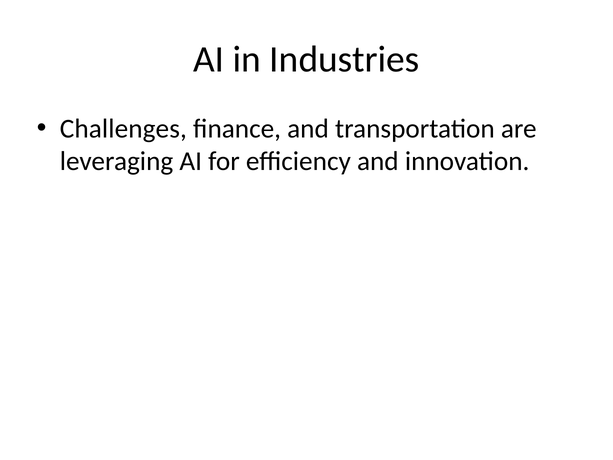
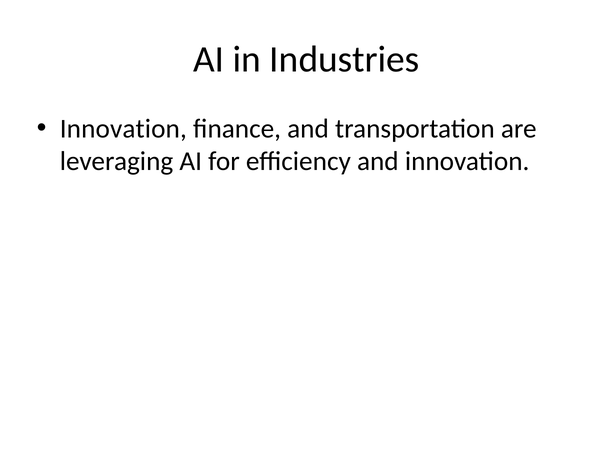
Challenges: Challenges -> Innovation (123, 129)
